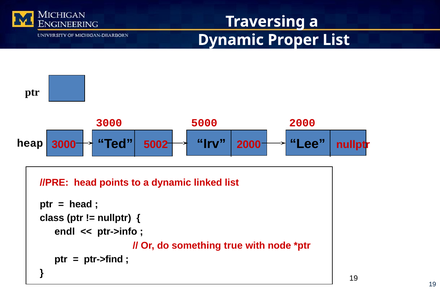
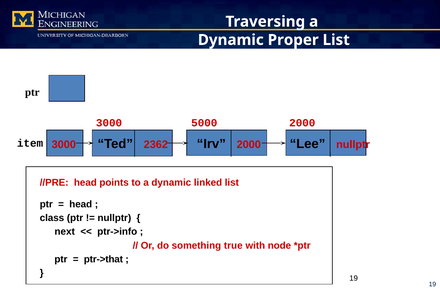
heap: heap -> item (30, 143)
5002: 5002 -> 2362 (156, 144)
endl: endl -> next (65, 231)
ptr->find: ptr->find -> ptr->that (103, 259)
